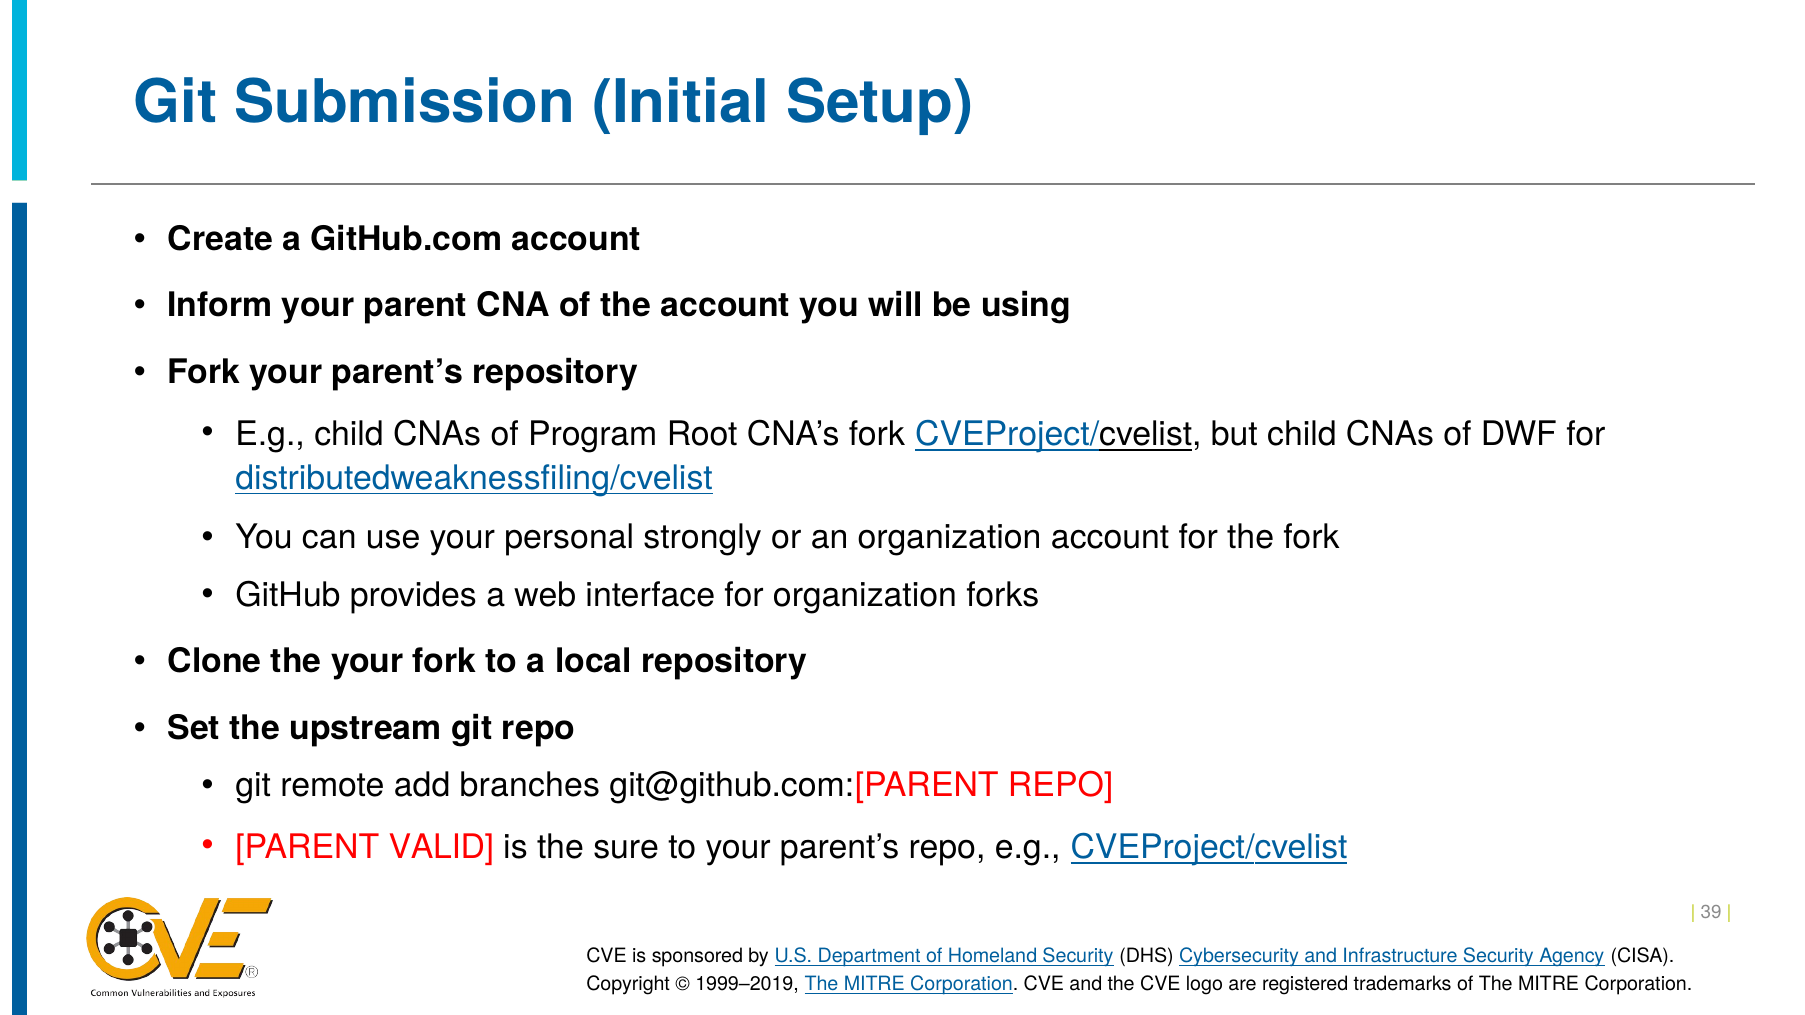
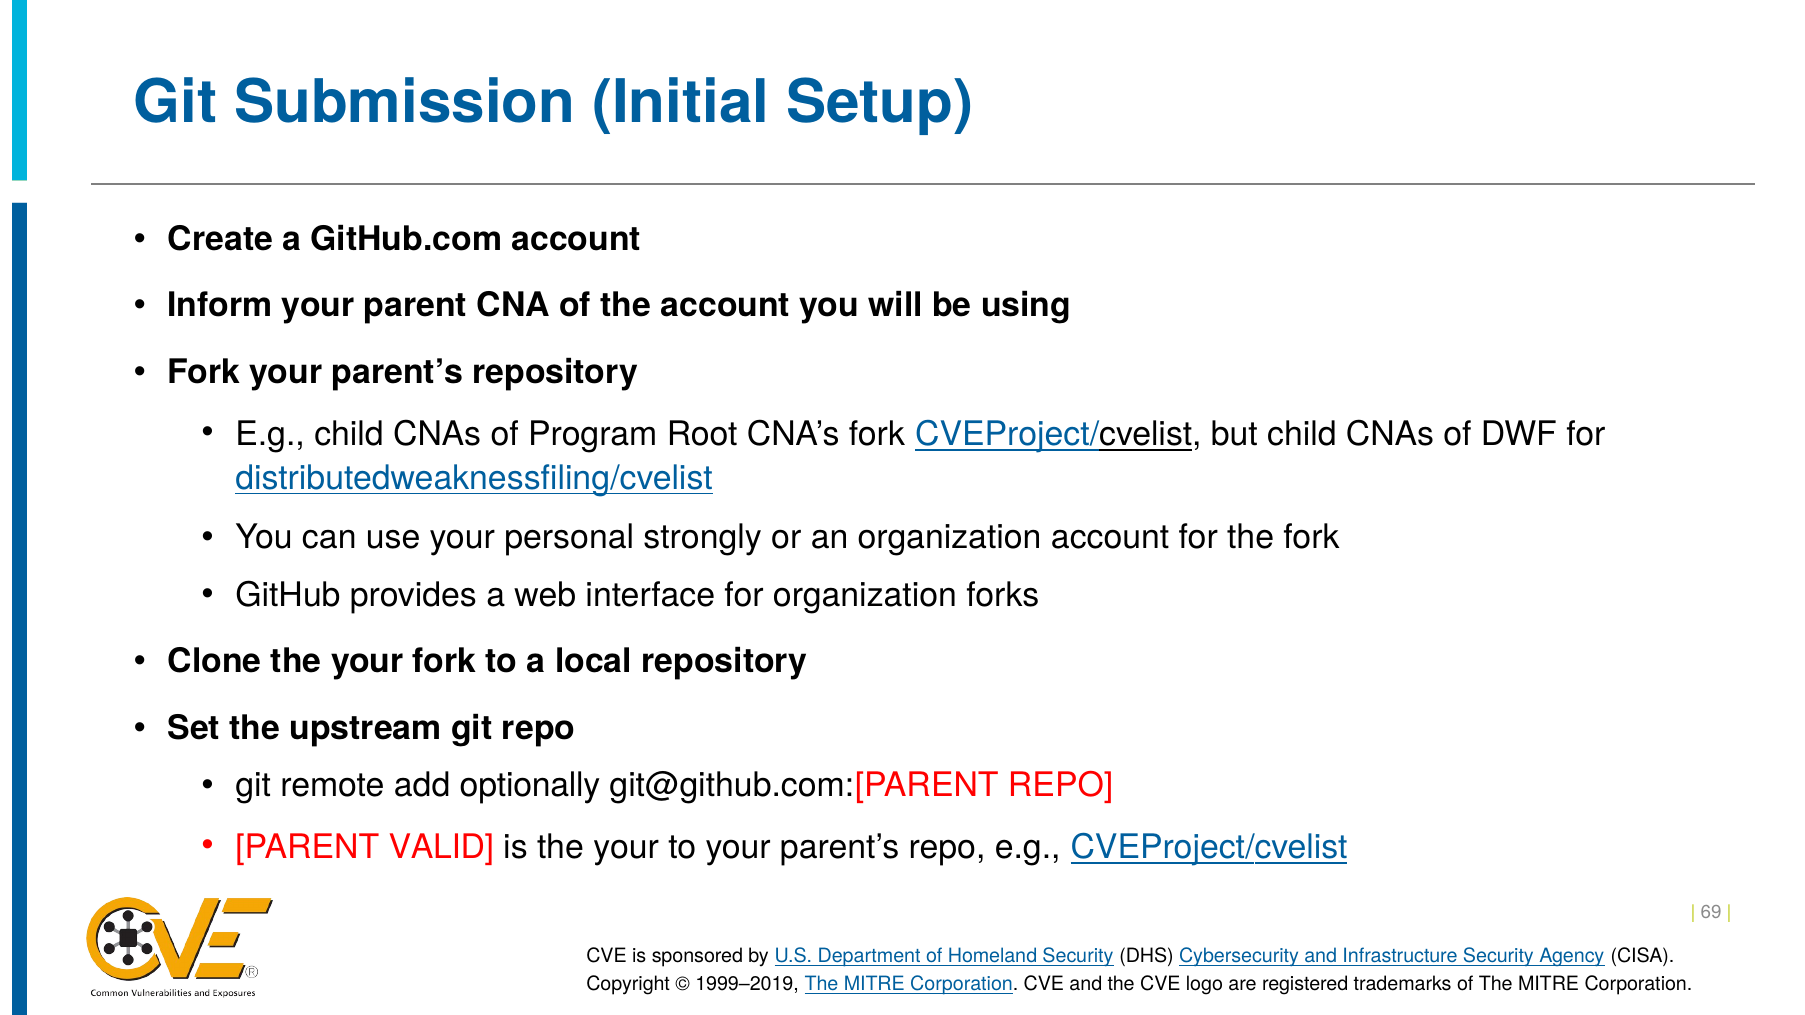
branches: branches -> optionally (530, 786)
is the sure: sure -> your (626, 847)
39: 39 -> 69 (1711, 913)
